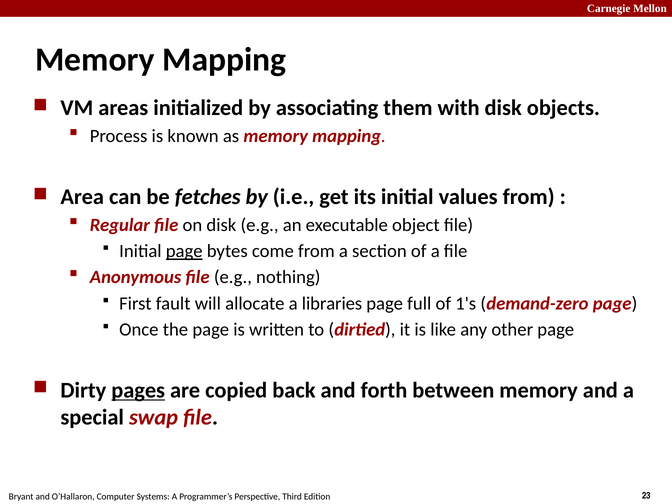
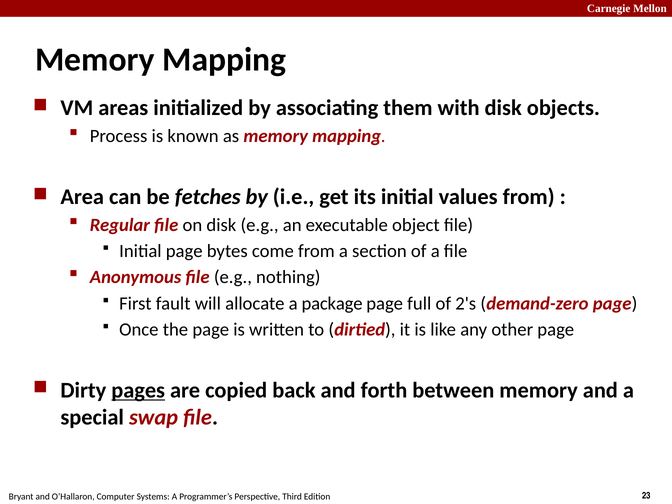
page underline: present -> none (184, 251)
libraries: libraries -> package (332, 303)
1's: 1's -> 2's (466, 303)
